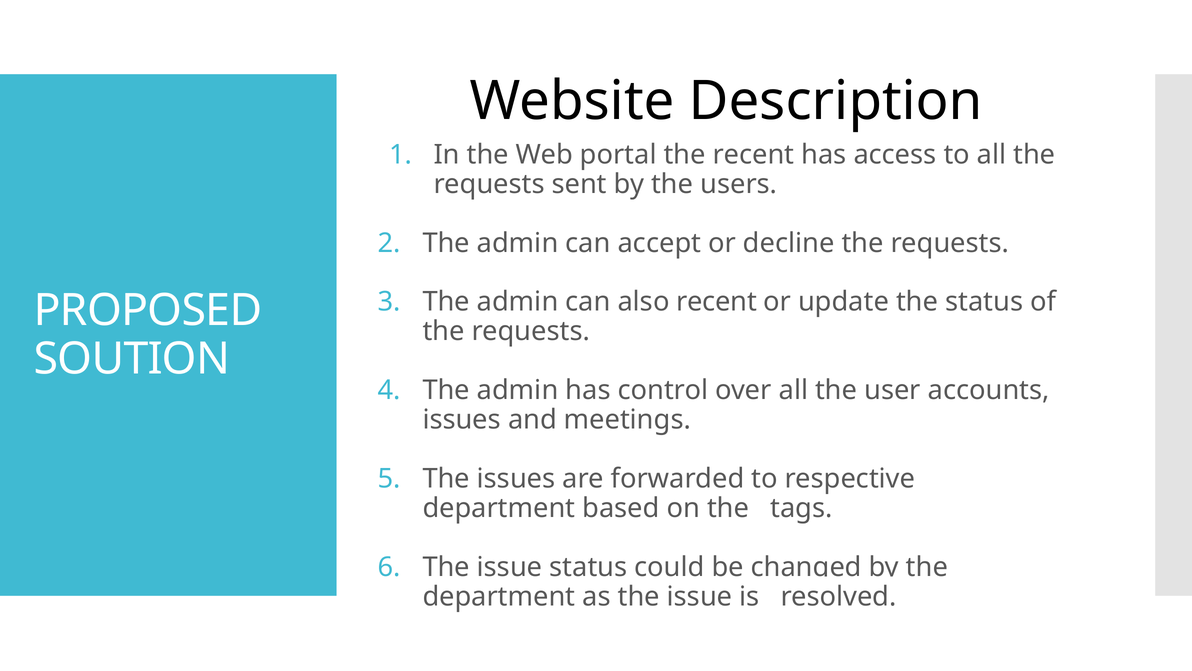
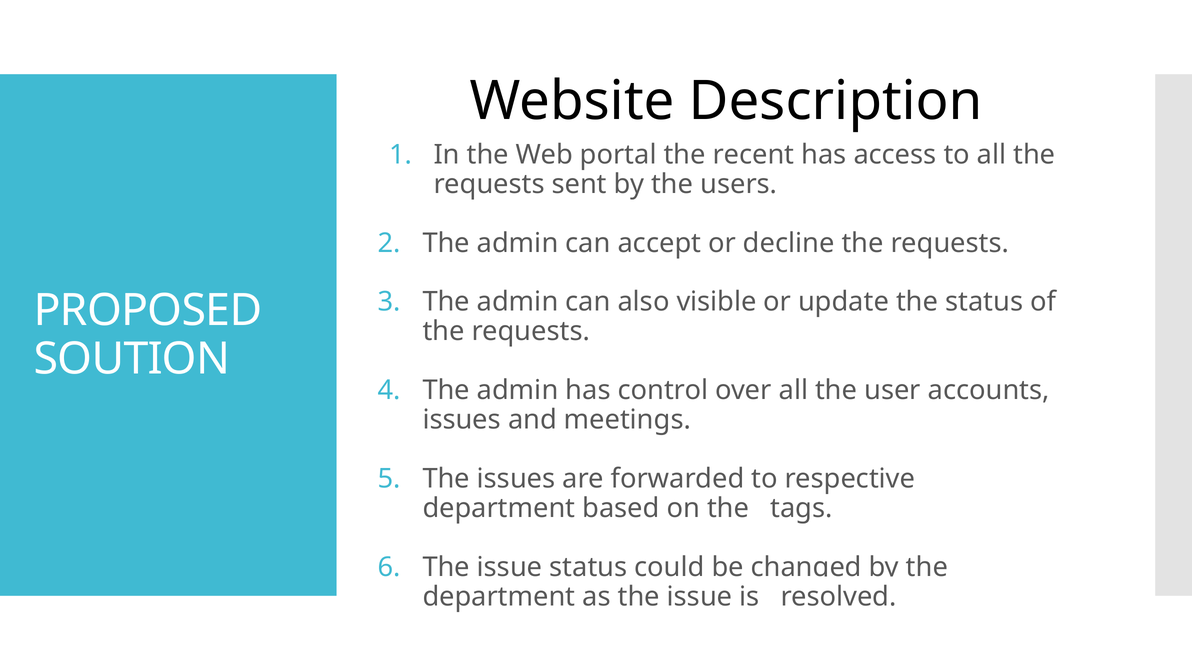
also recent: recent -> visible (717, 302)
